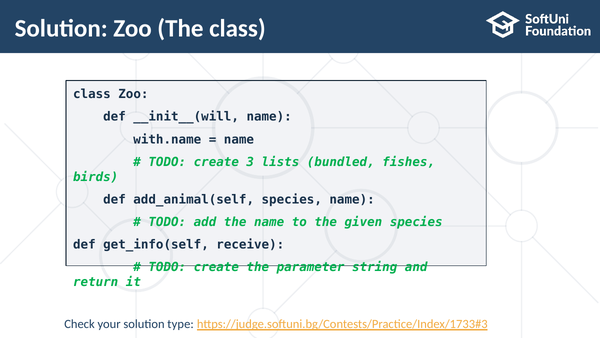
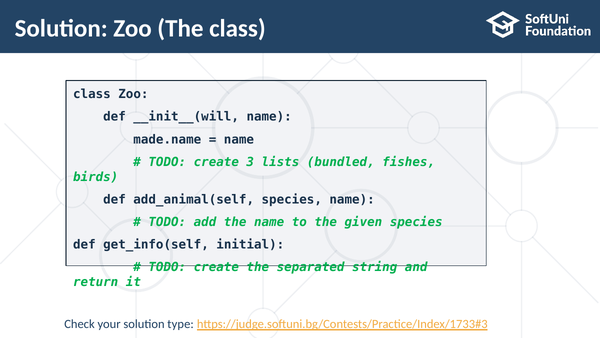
with.name: with.name -> made.name (167, 139)
receive: receive -> initial (250, 244)
parameter: parameter -> separated (311, 267)
